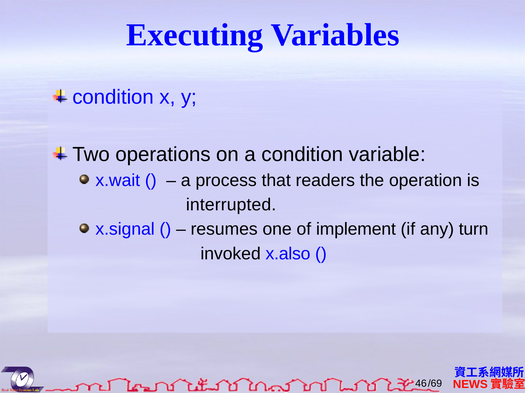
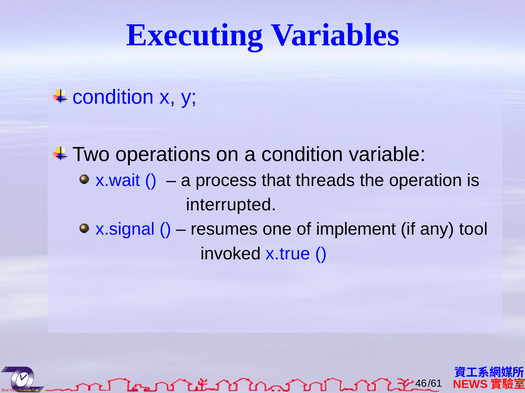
readers: readers -> threads (325, 181)
turn: turn -> tool (473, 230)
x.also: x.also -> x.true (288, 254)
/69: /69 -> /61 (435, 384)
